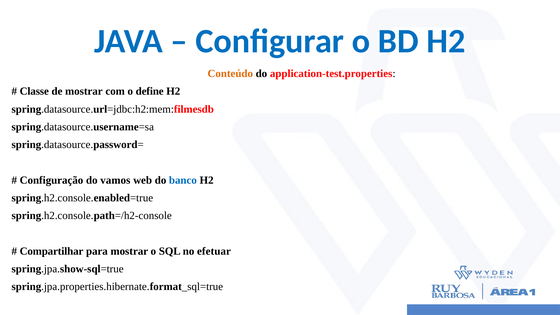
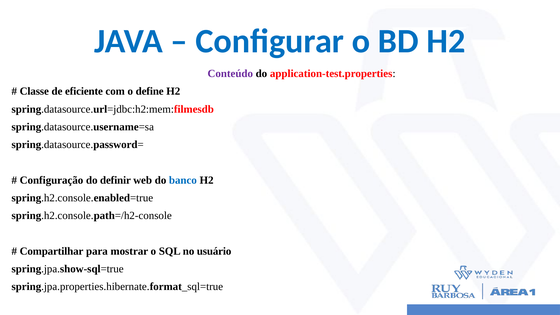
Conteúdo colour: orange -> purple (230, 74)
de mostrar: mostrar -> eficiente (84, 91)
vamos: vamos -> definir (115, 180)
efetuar: efetuar -> usuário (214, 251)
